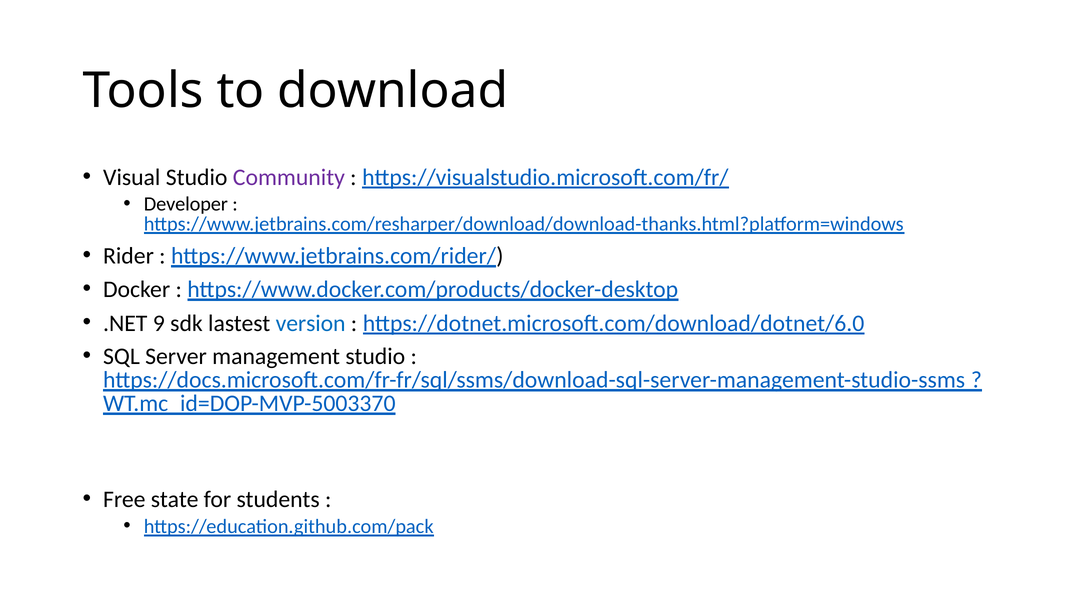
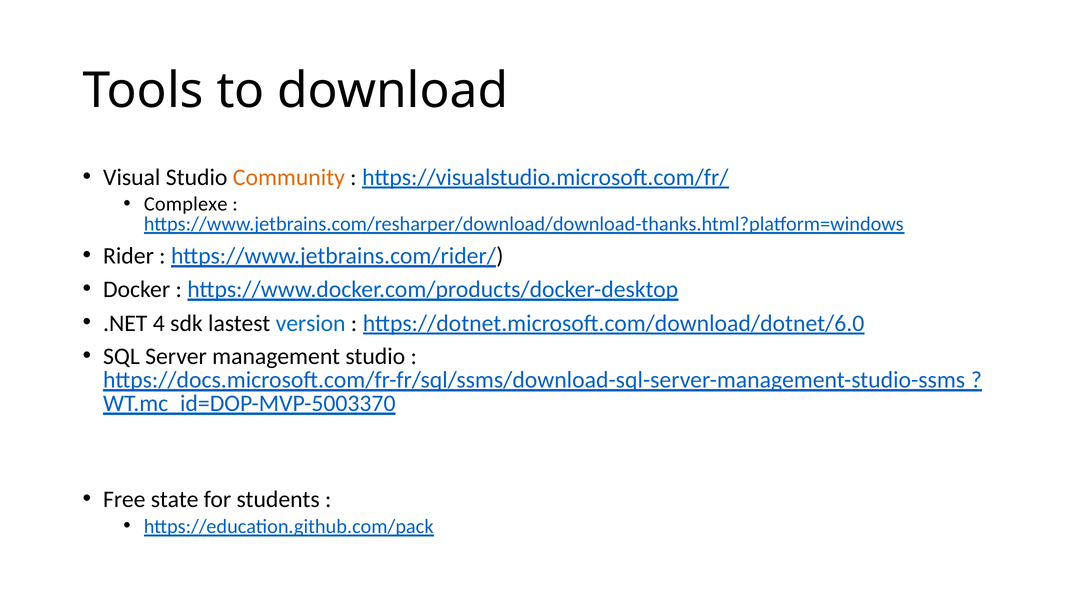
Community colour: purple -> orange (289, 178)
Developer: Developer -> Complexe (186, 204)
9: 9 -> 4 (159, 323)
